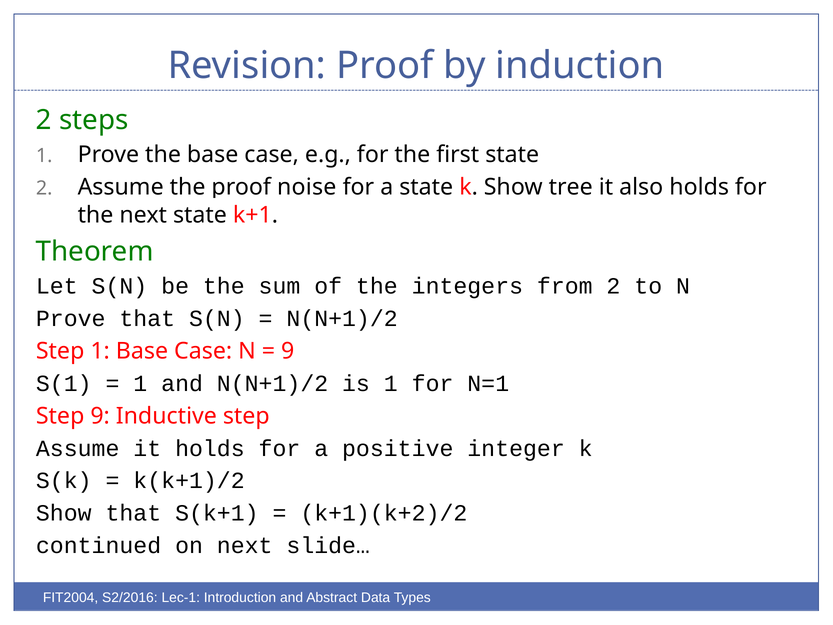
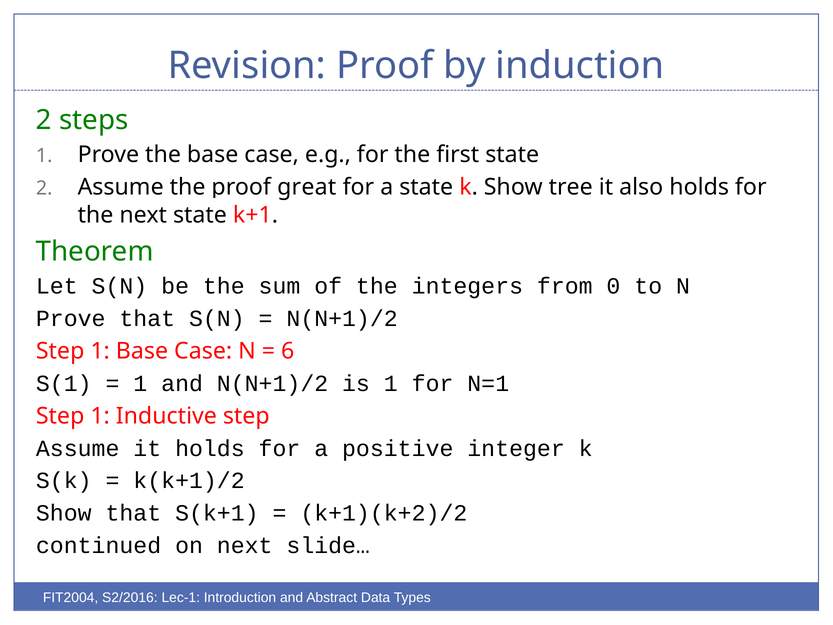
noise: noise -> great (307, 187)
from 2: 2 -> 0 (613, 286)
9: 9 -> 6 (288, 351)
9: 9 -> 1 (100, 416)
